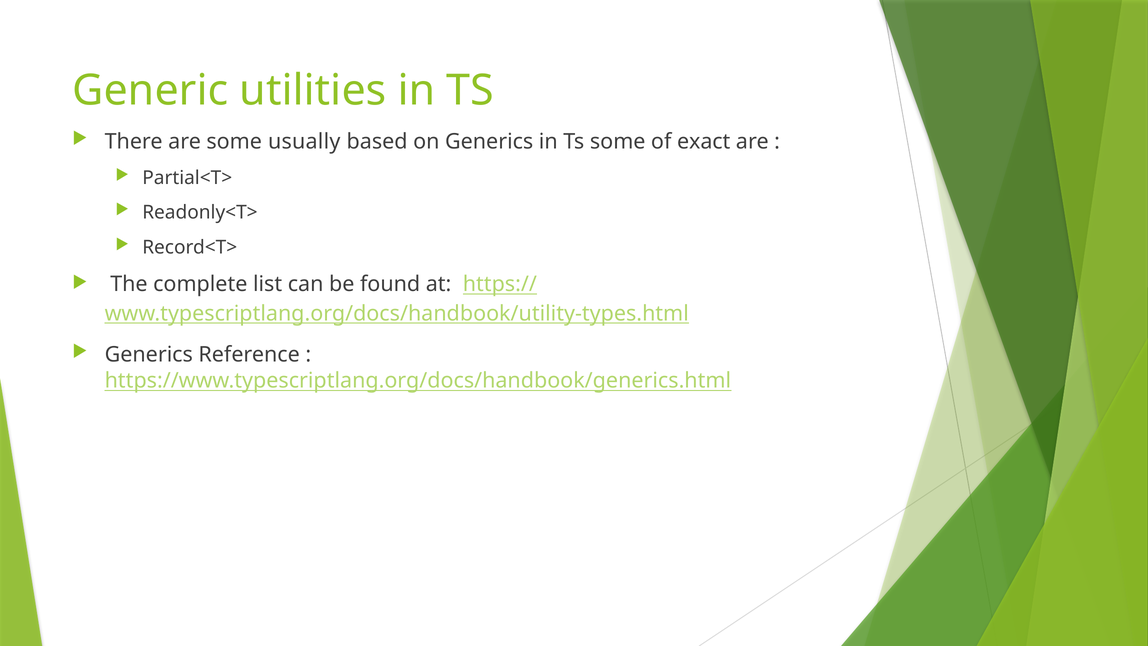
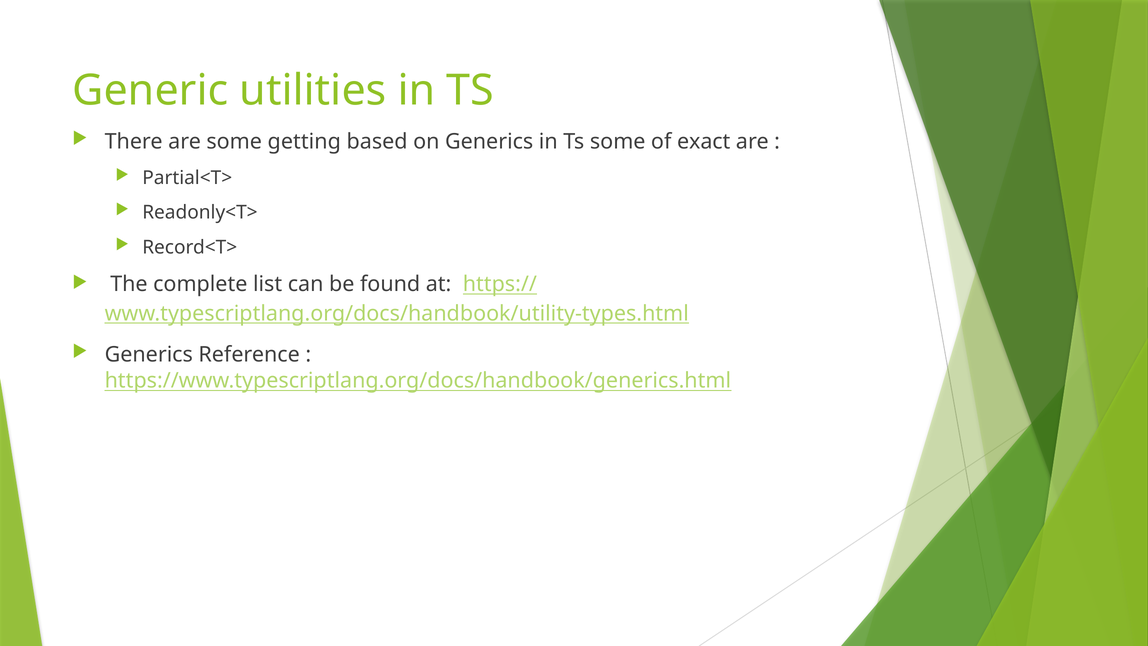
usually: usually -> getting (304, 142)
